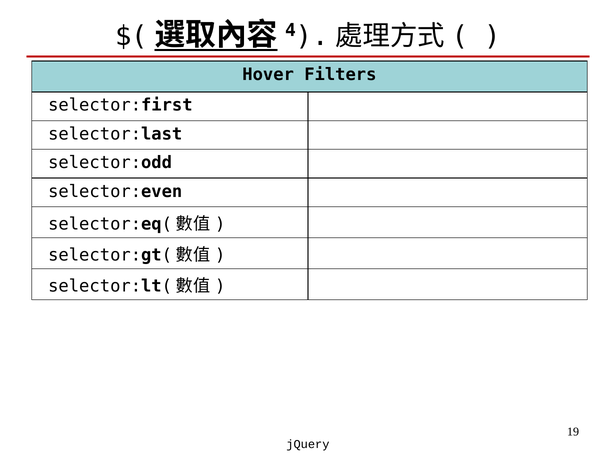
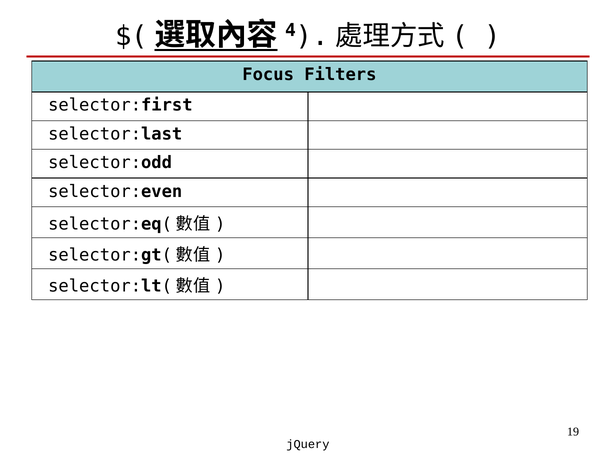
Hover: Hover -> Focus (268, 74)
